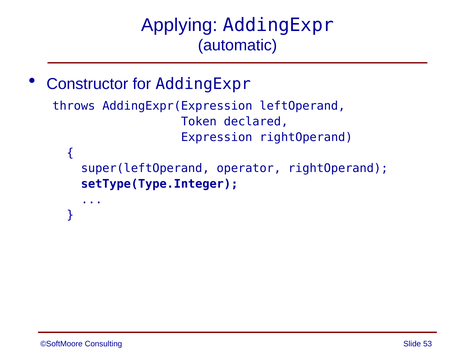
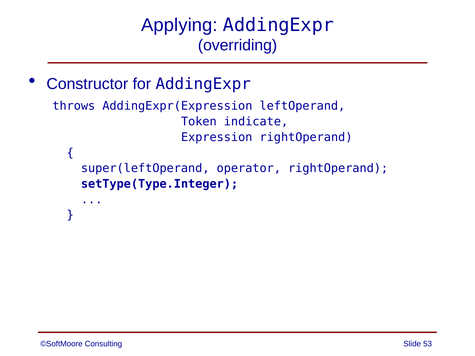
automatic: automatic -> overriding (238, 45)
declared: declared -> indicate (256, 122)
